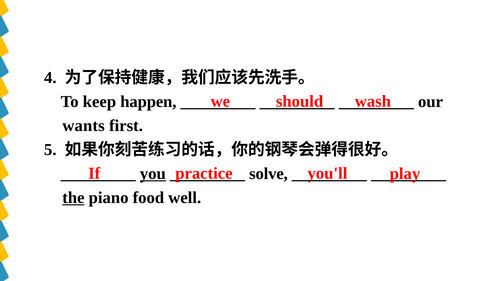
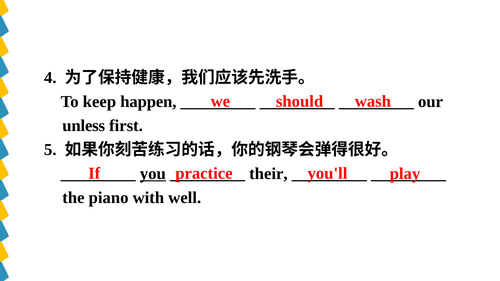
wants: wants -> unless (84, 126)
solve: solve -> their (268, 174)
the underline: present -> none (73, 198)
food: food -> with (148, 198)
